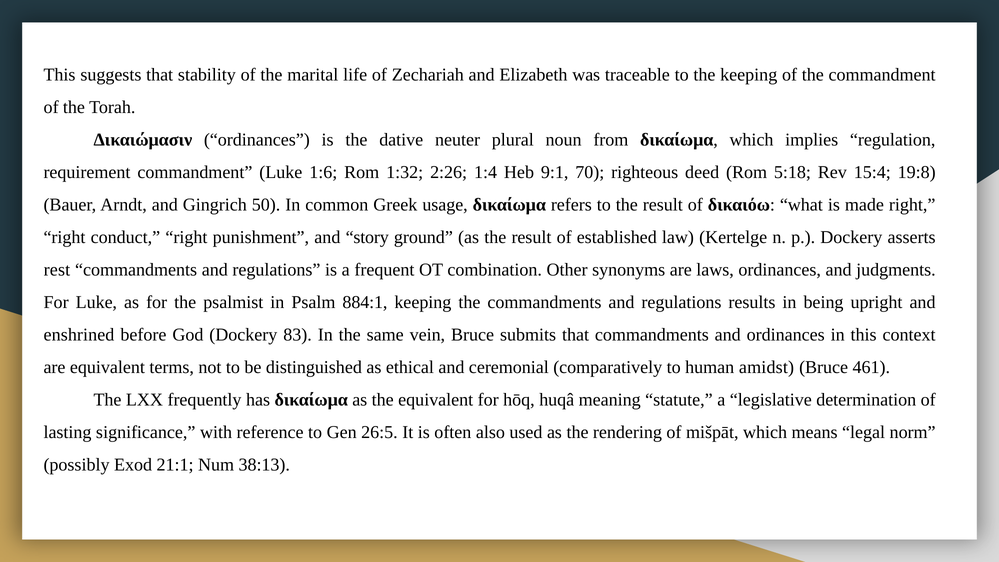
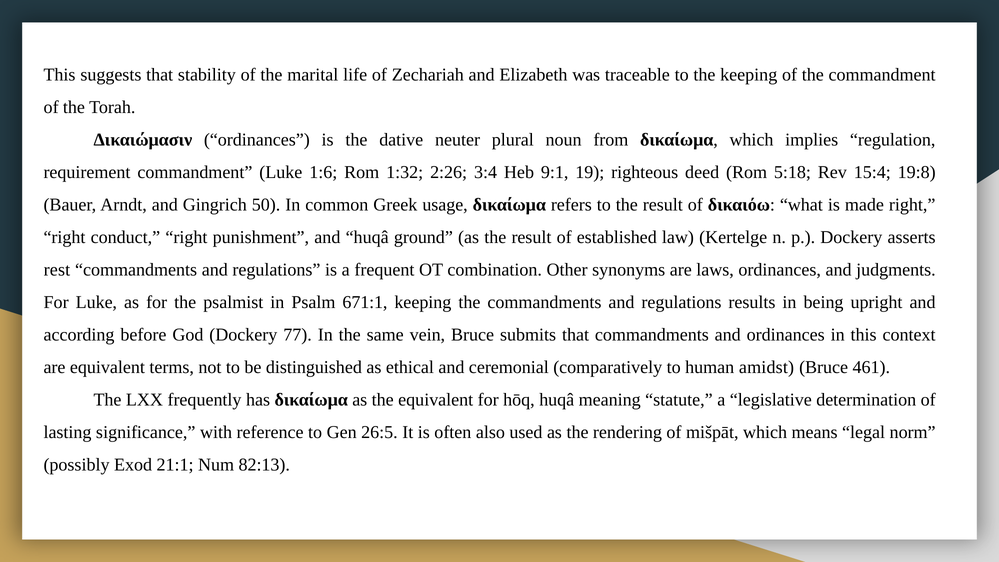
1:4: 1:4 -> 3:4 (486, 172)
70: 70 -> 19 (590, 172)
and story: story -> huqâ (367, 237)
884:1: 884:1 -> 671:1 (365, 302)
enshrined: enshrined -> according (79, 335)
83: 83 -> 77 (298, 335)
38:13: 38:13 -> 82:13 (264, 465)
